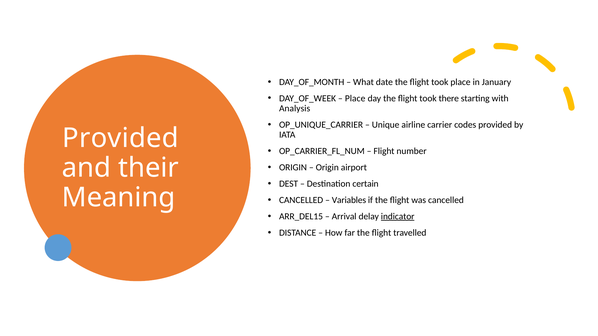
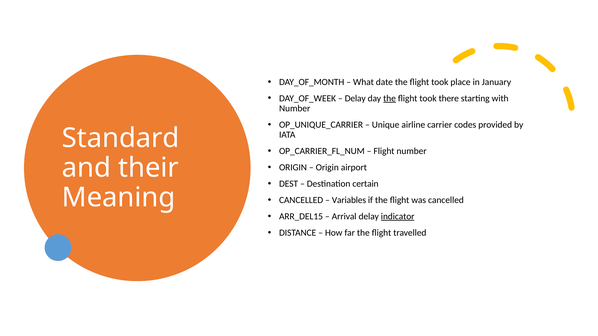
Place: Place -> Delay (355, 98)
the underline: none -> present (390, 98)
Analysis: Analysis -> Number (295, 109)
Provided: Provided -> Standard (121, 138)
